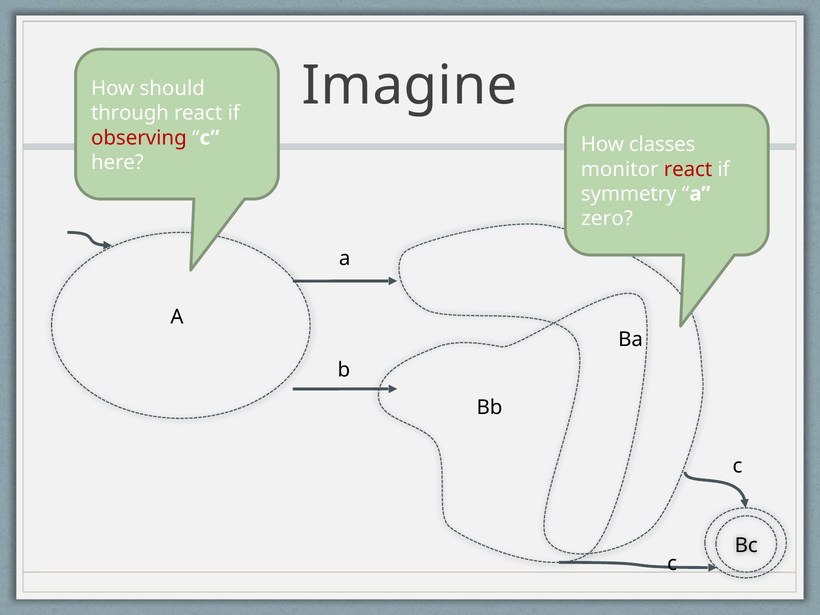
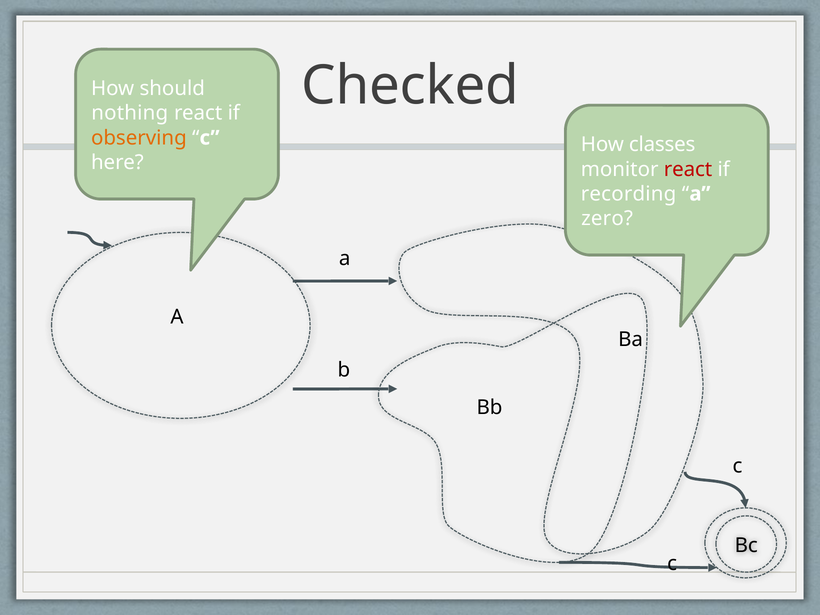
Imagine: Imagine -> Checked (410, 86)
through: through -> nothing (130, 113)
observing colour: red -> orange (139, 138)
symmetry: symmetry -> recording (629, 194)
